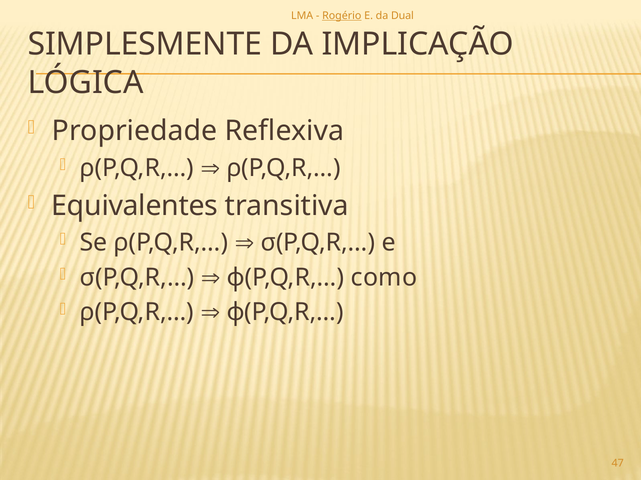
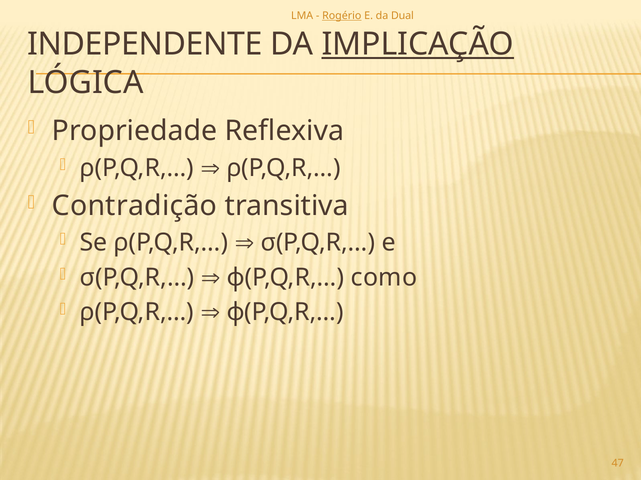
SIMPLESMENTE: SIMPLESMENTE -> INDEPENDENTE (145, 44)
IMPLICAÇÃO underline: none -> present (418, 44)
Equivalentes: Equivalentes -> Contradição (134, 206)
